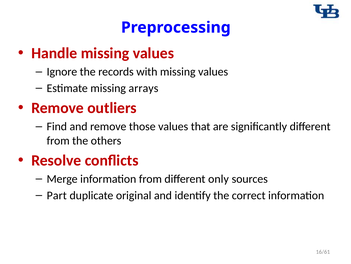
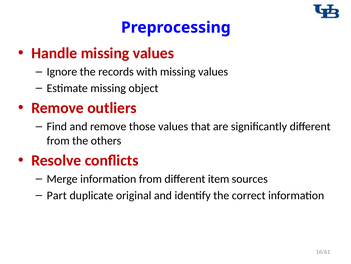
arrays: arrays -> object (143, 88)
only: only -> item (219, 179)
